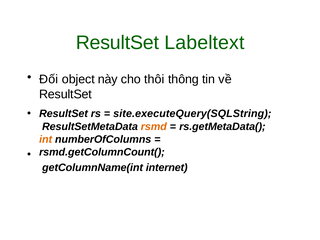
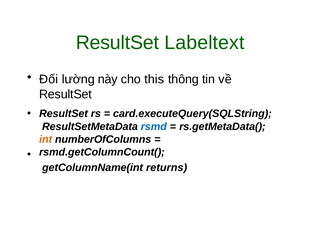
object: object -> lường (78, 79)
thôi: thôi -> this (154, 79)
site.executeQuery(SQLString: site.executeQuery(SQLString -> card.executeQuery(SQLString (192, 114)
rsmd colour: orange -> blue (154, 127)
internet: internet -> returns (167, 168)
